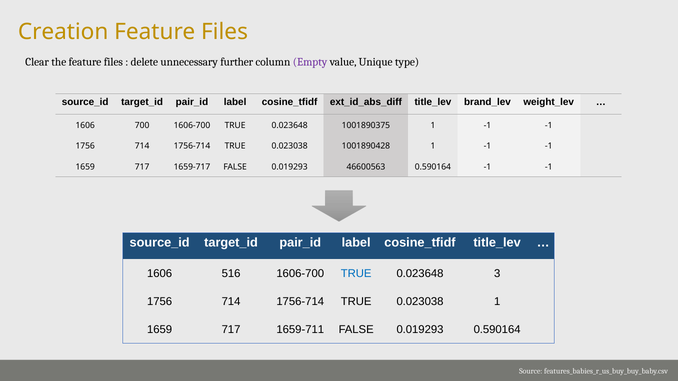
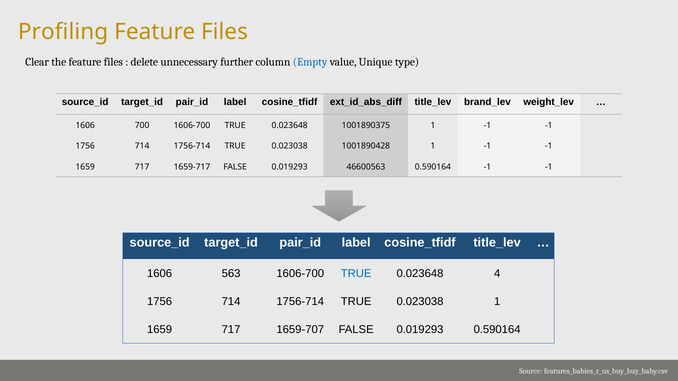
Creation: Creation -> Profiling (63, 32)
Empty colour: purple -> blue (310, 62)
516: 516 -> 563 (231, 274)
3: 3 -> 4 (497, 274)
1659-711: 1659-711 -> 1659-707 (300, 330)
